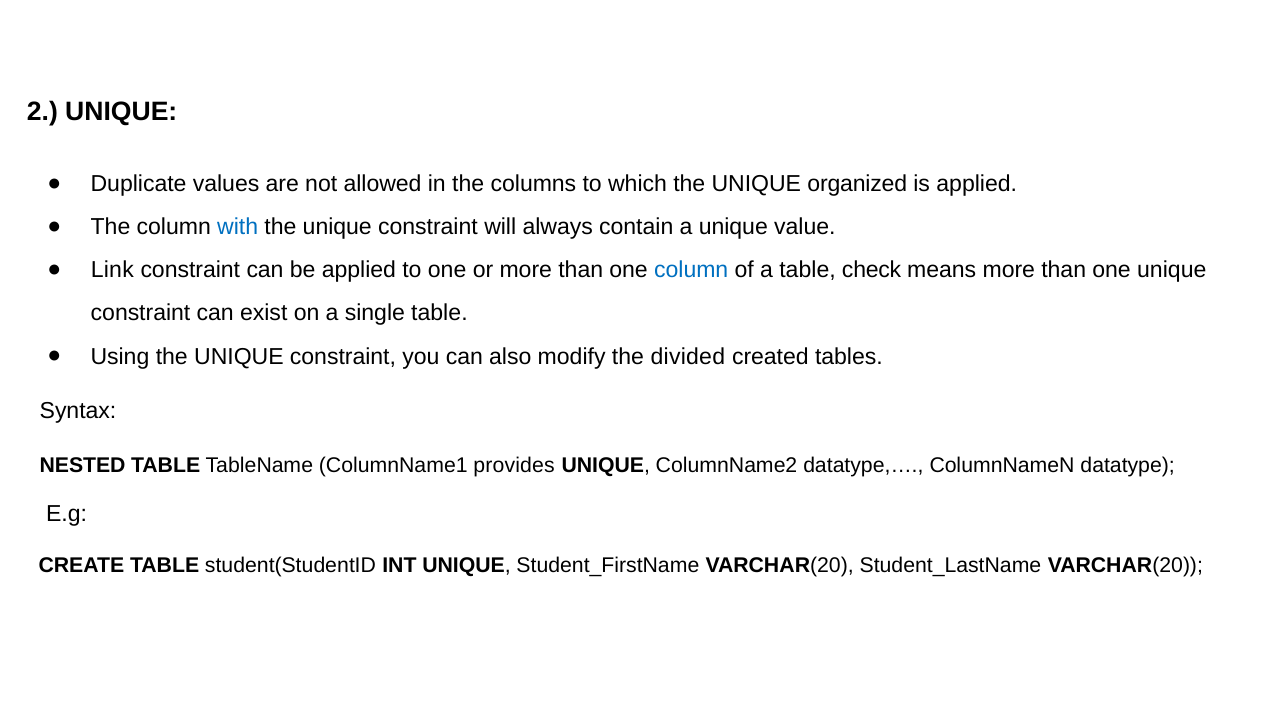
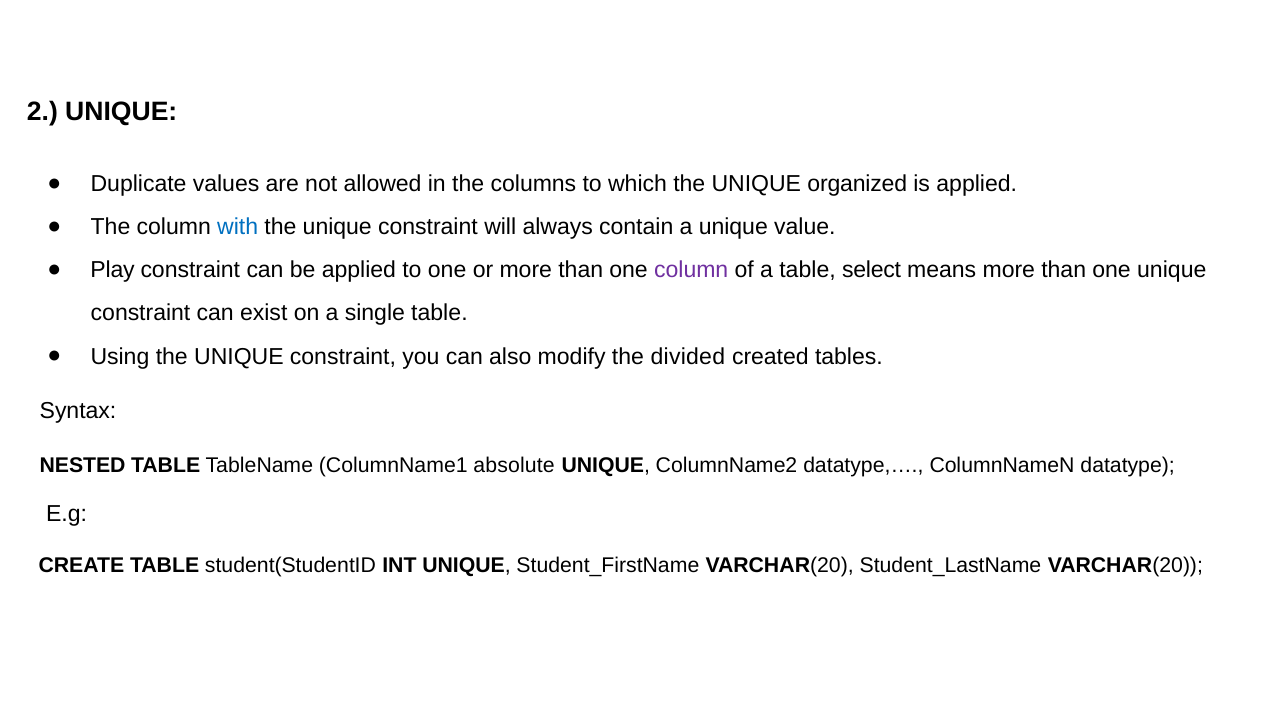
Link: Link -> Play (113, 270)
column colour: blue -> purple (691, 270)
check: check -> select (872, 270)
provides: provides -> absolute (514, 465)
